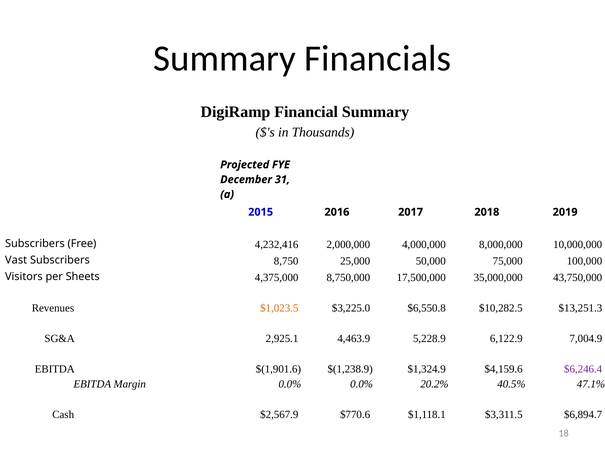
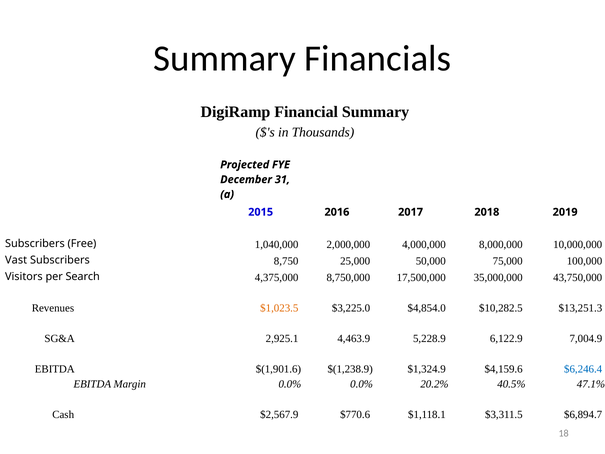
4,232,416: 4,232,416 -> 1,040,000 (277, 245)
Sheets: Sheets -> Search (83, 277)
$6,550.8: $6,550.8 -> $4,854.0 (427, 308)
$6,246.4 colour: purple -> blue (583, 369)
